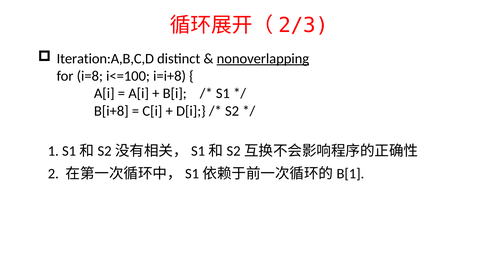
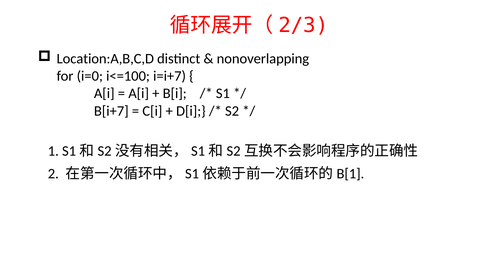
Iteration:A,B,C,D: Iteration:A,B,C,D -> Location:A,B,C,D (105, 59)
nonoverlapping underline: present -> none (263, 59)
i=8: i=8 -> i=0 (90, 76)
i=i+8: i=i+8 -> i=i+7 (170, 76)
B[i+8: B[i+8 -> B[i+7 (111, 111)
